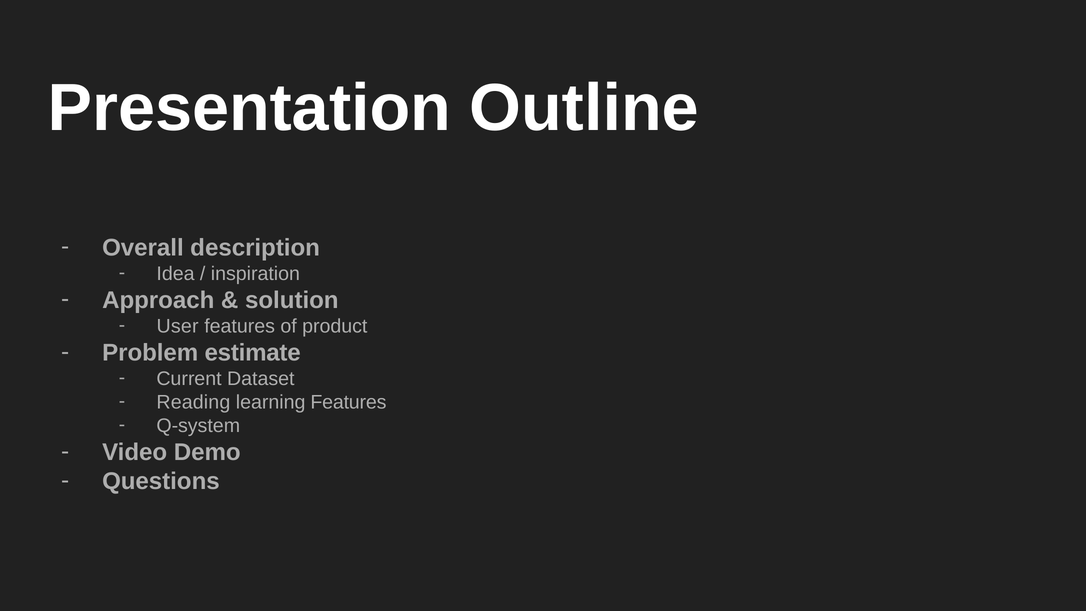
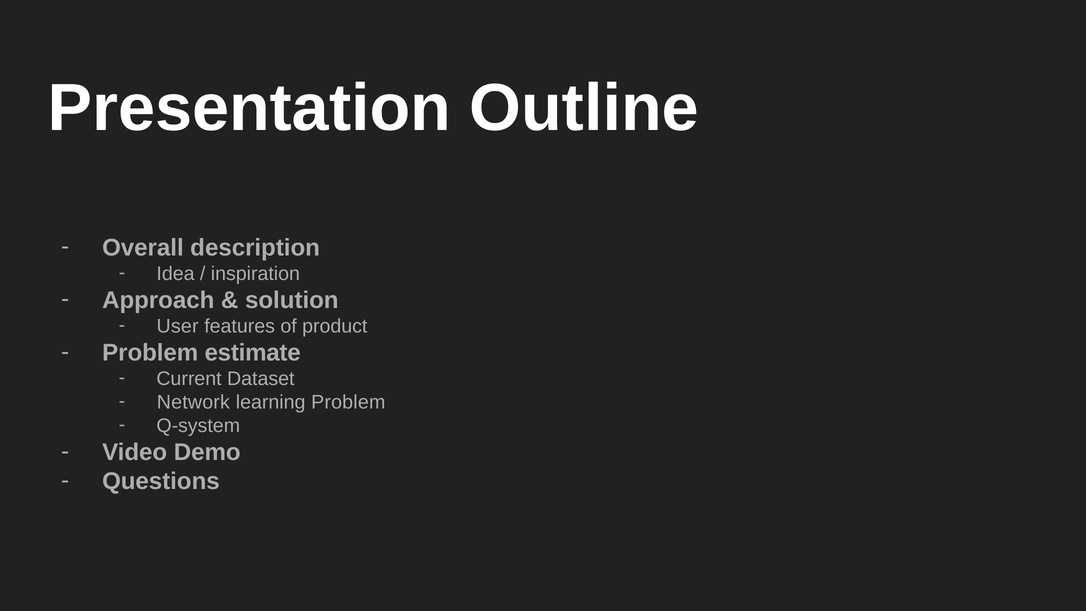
Reading: Reading -> Network (193, 402)
learning Features: Features -> Problem (348, 402)
